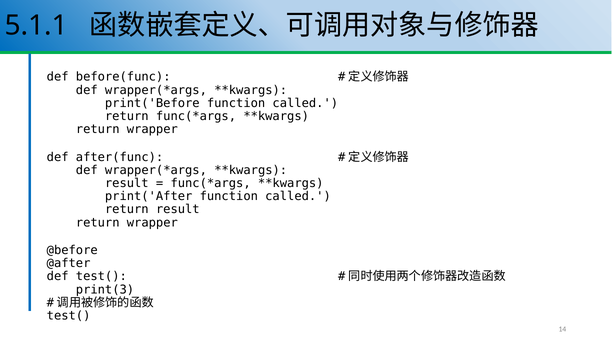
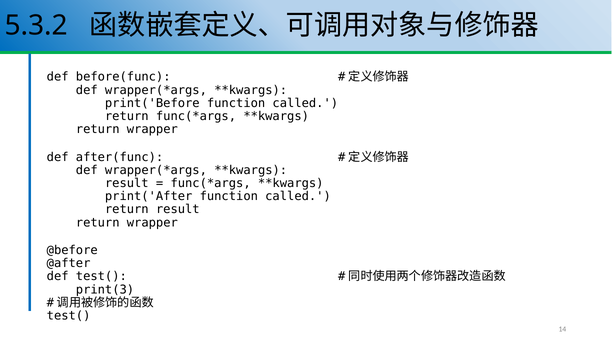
5.1.1: 5.1.1 -> 5.3.2 (36, 25)
